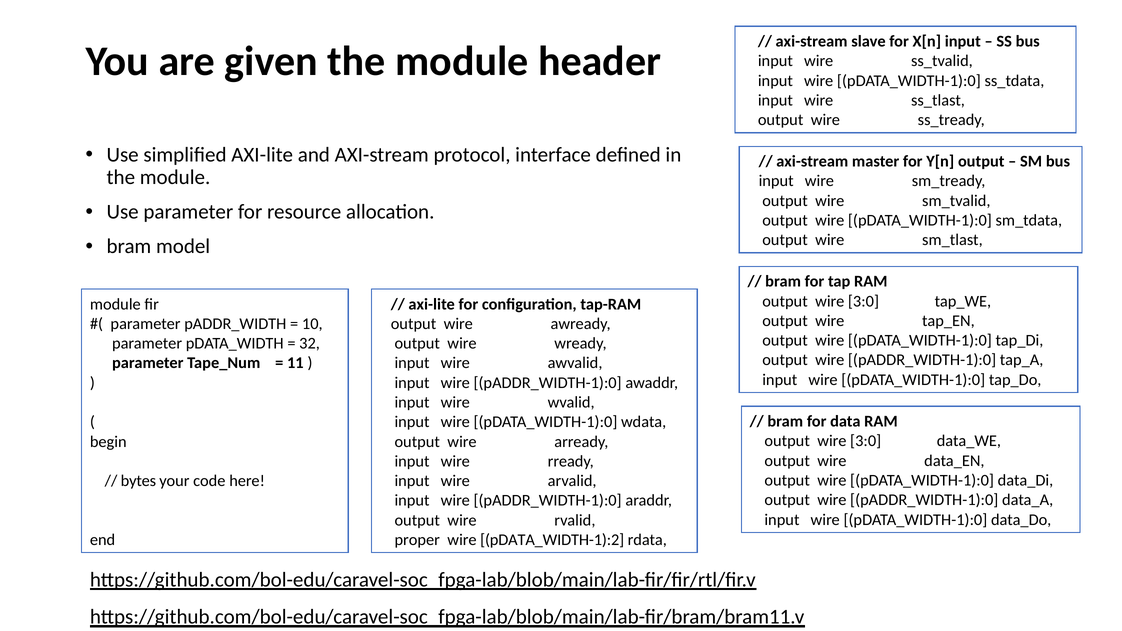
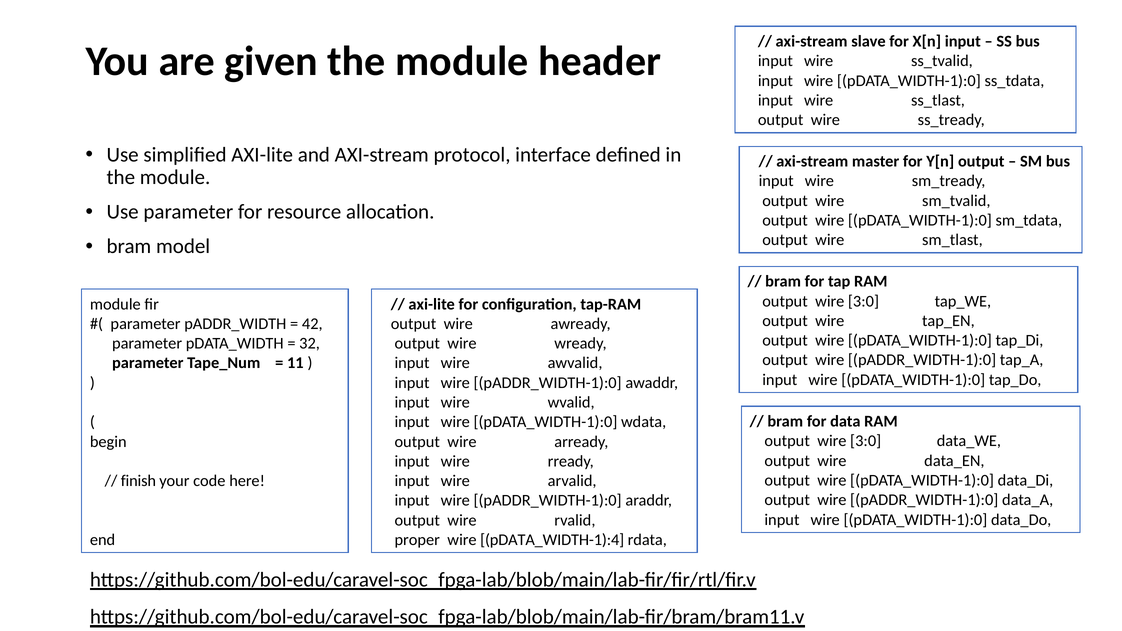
10: 10 -> 42 (312, 324)
bytes: bytes -> finish (138, 481)
pDATA_WIDTH-1):2: pDATA_WIDTH-1):2 -> pDATA_WIDTH-1):4 (552, 540)
